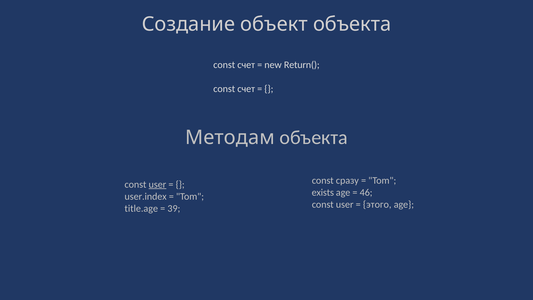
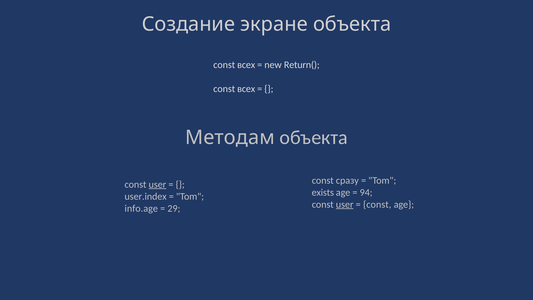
объект: объект -> экране (274, 24)
счет: счет -> всех (246, 65)
счет: счет -> всех (246, 89)
46: 46 -> 94 (366, 192)
user underline: none -> present (345, 204)
этого: этого -> const (377, 204)
title.age: title.age -> info.age (141, 208)
39: 39 -> 29 (174, 208)
